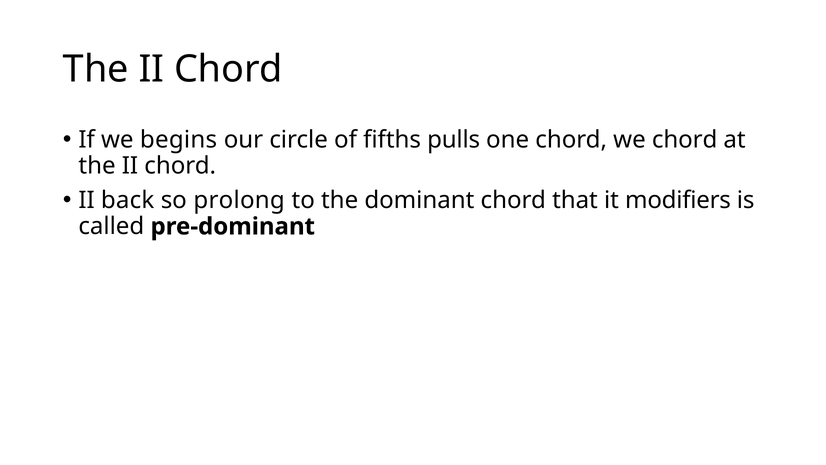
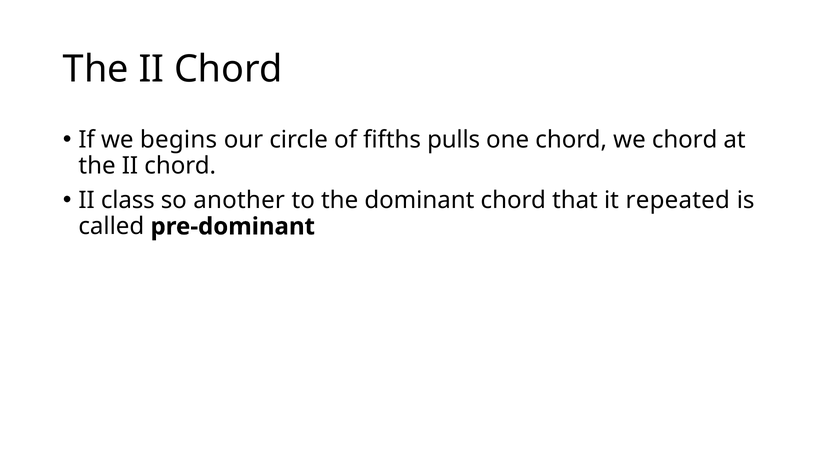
back: back -> class (128, 200)
prolong: prolong -> another (239, 200)
modifiers: modifiers -> repeated (678, 200)
